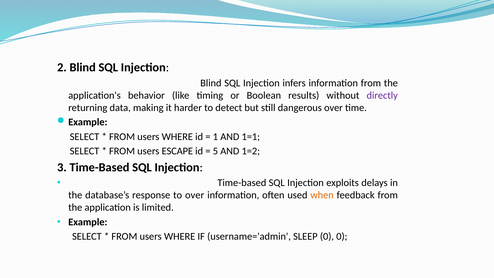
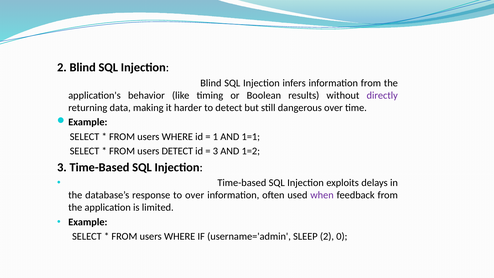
users ESCAPE: ESCAPE -> DETECT (177, 151)
5: 5 -> 3 (215, 151)
when colour: orange -> purple (322, 195)
SLEEP 0: 0 -> 2 (327, 236)
